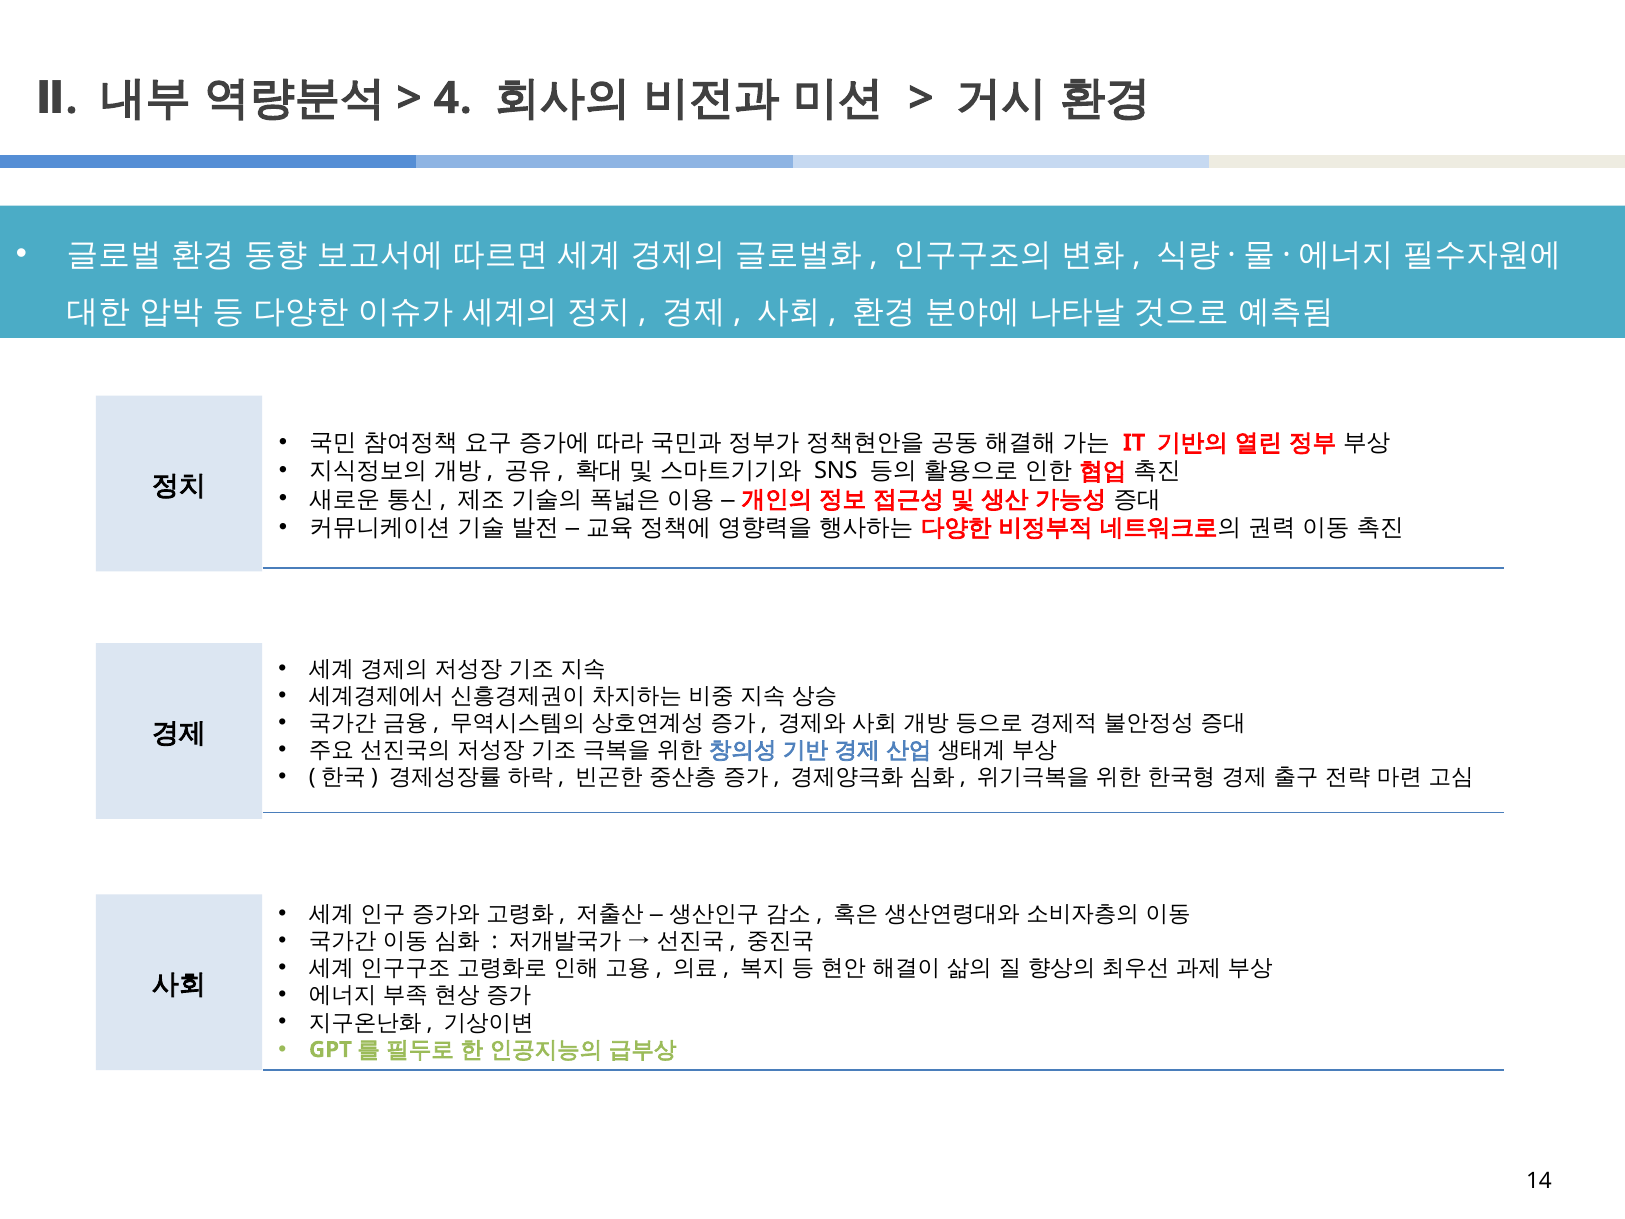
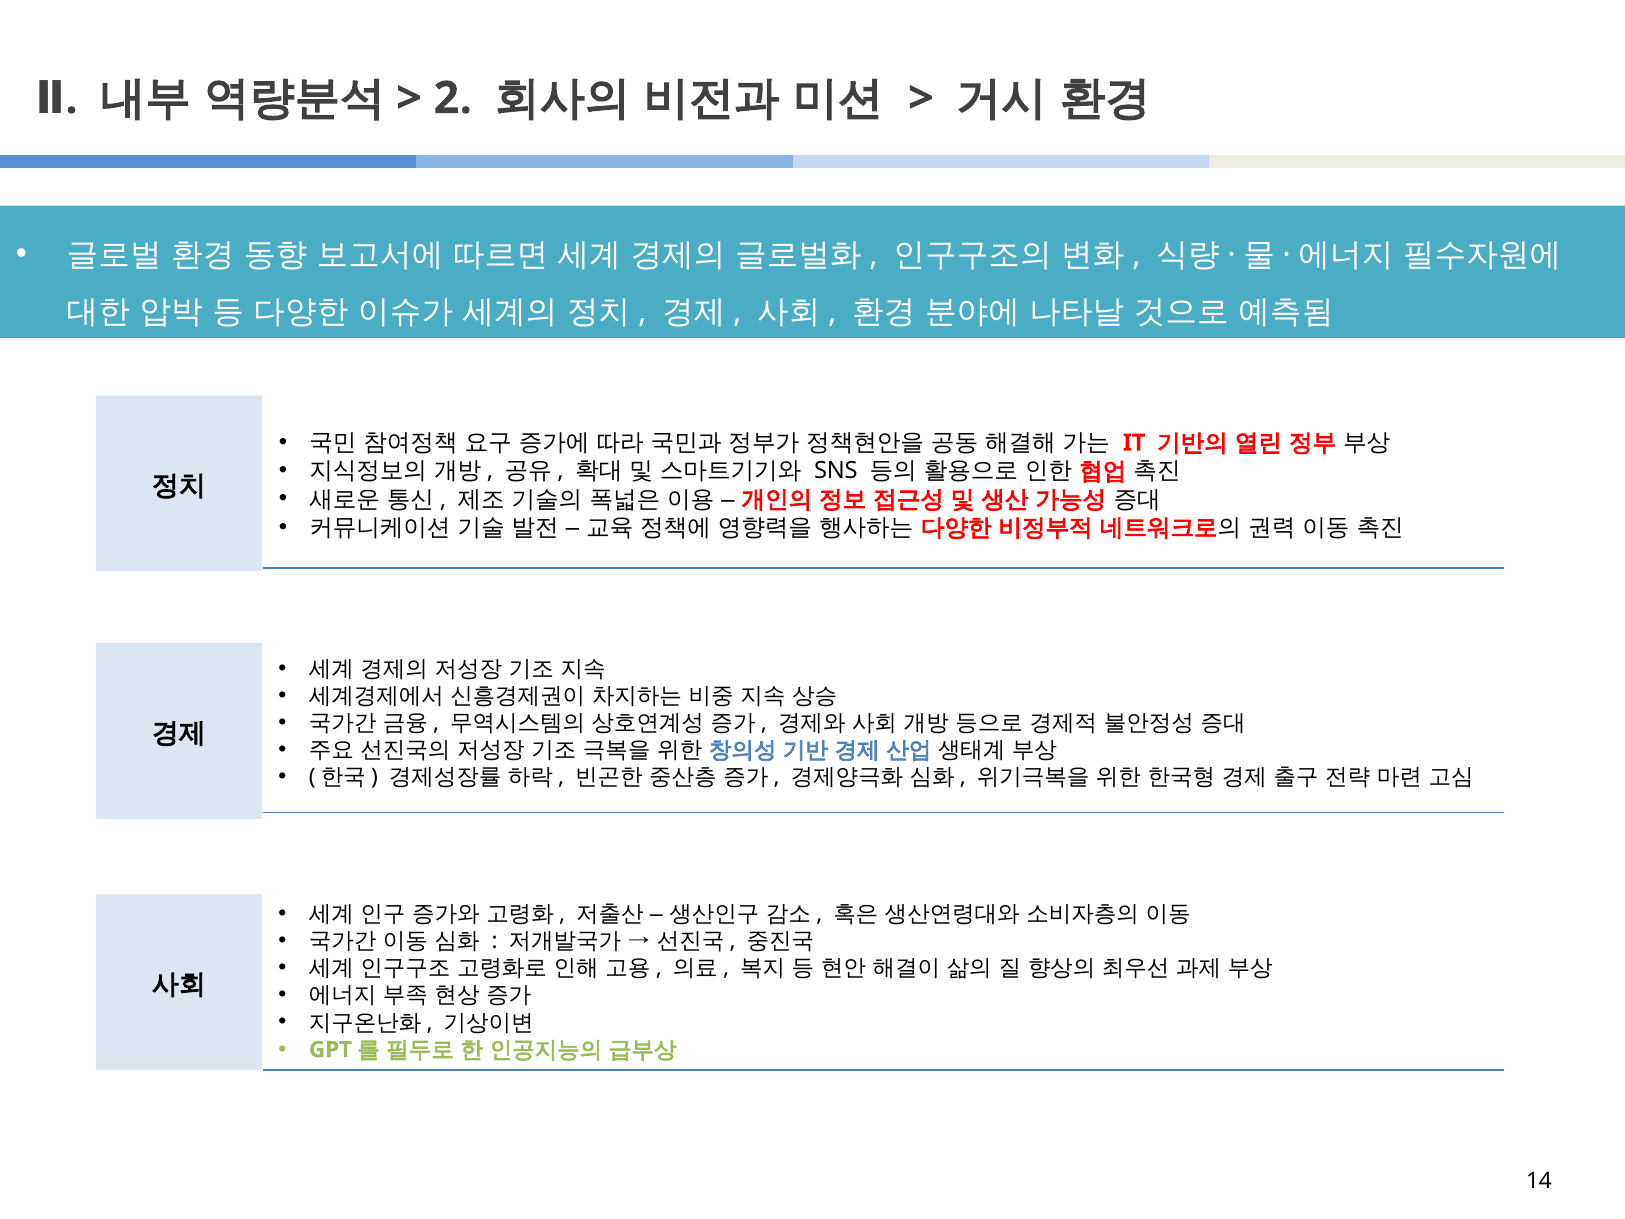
4: 4 -> 2 (453, 98)
